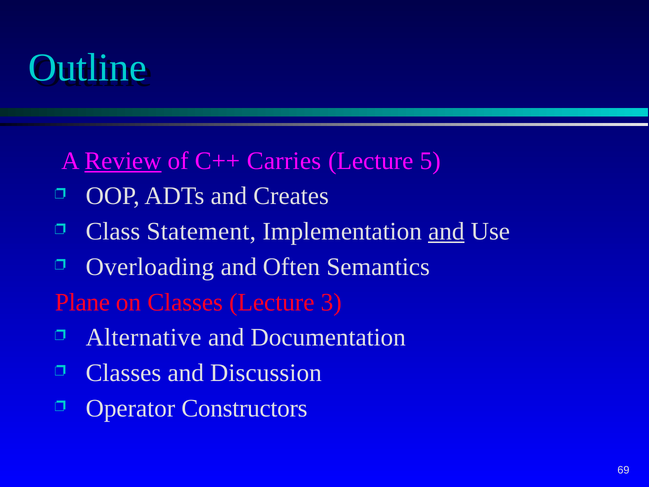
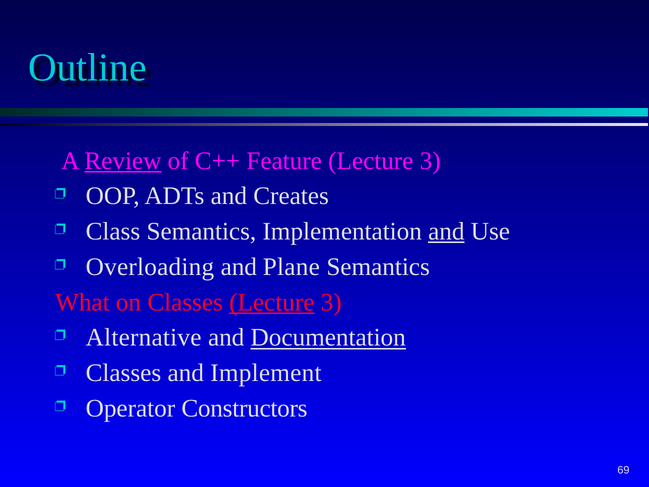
Carries: Carries -> Feature (284, 161)
5: 5 -> 3 (430, 161)
Class Statement: Statement -> Semantics (201, 231)
Often: Often -> Plane (291, 267)
Plane: Plane -> What (82, 302)
Lecture underline: none -> present (272, 302)
Documentation underline: none -> present (328, 337)
Discussion: Discussion -> Implement (266, 373)
